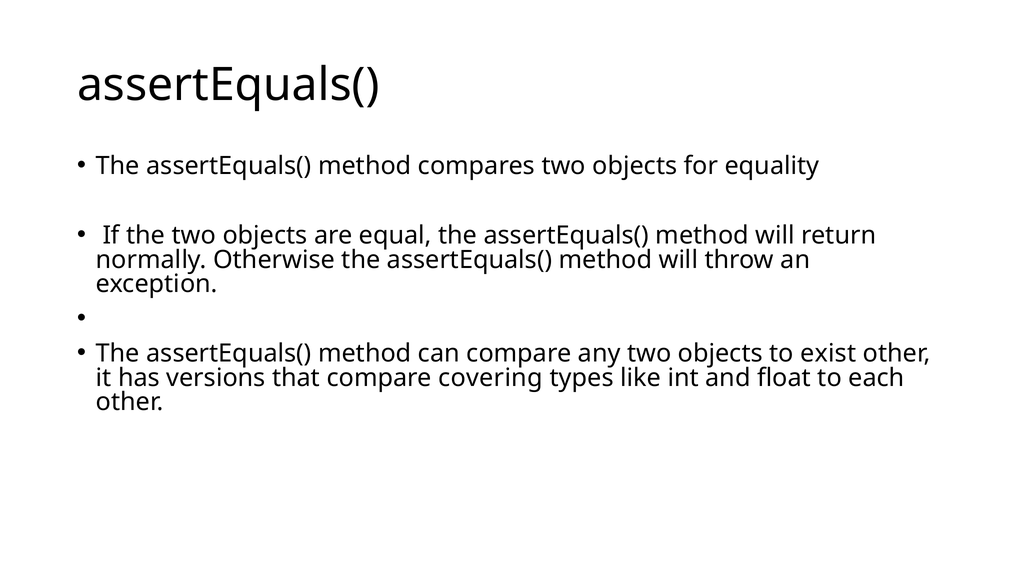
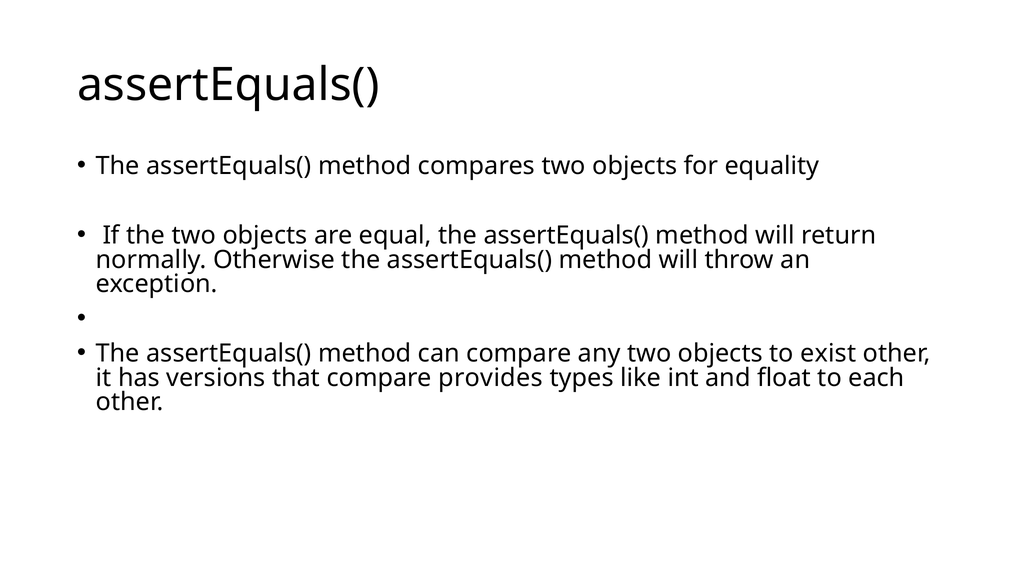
covering: covering -> provides (491, 378)
